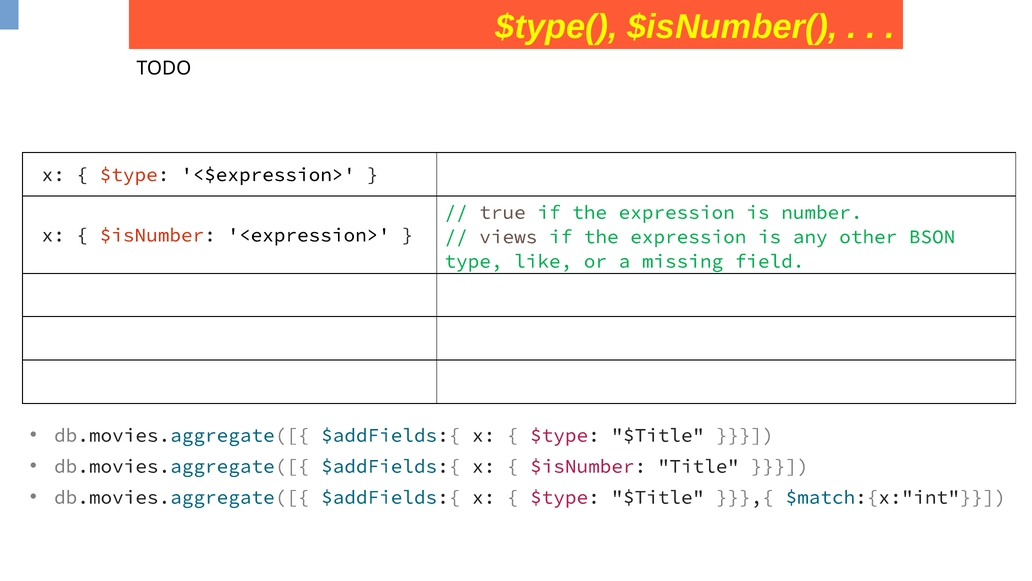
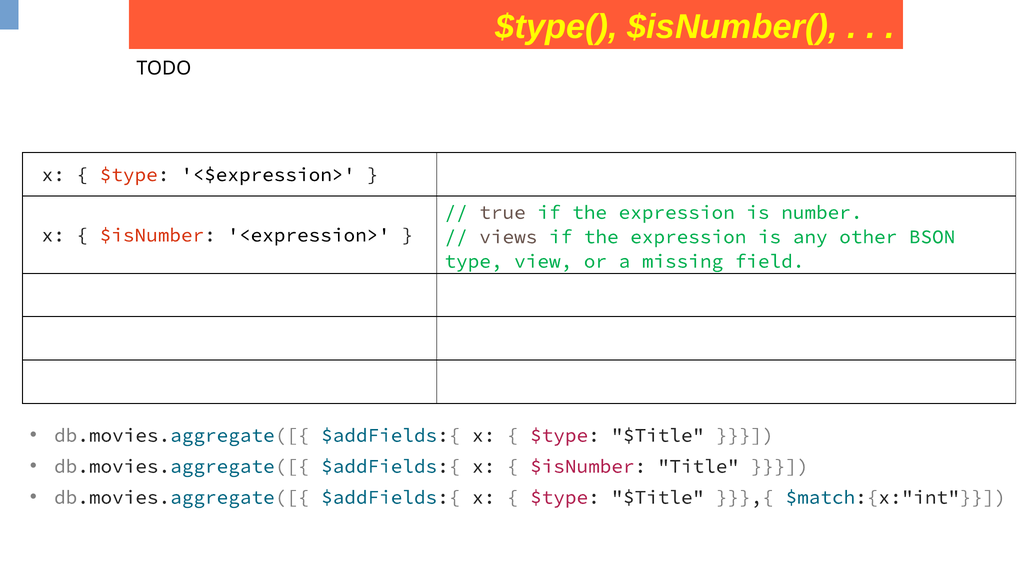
like: like -> view (543, 261)
